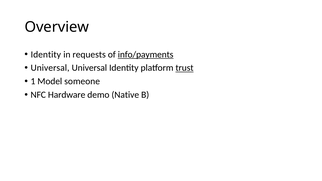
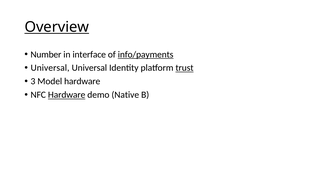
Overview underline: none -> present (57, 27)
Identity: Identity -> Number (46, 54)
requests: requests -> interface (89, 54)
1: 1 -> 3 (33, 81)
Model someone: someone -> hardware (82, 81)
Hardware underline: none -> present (67, 95)
